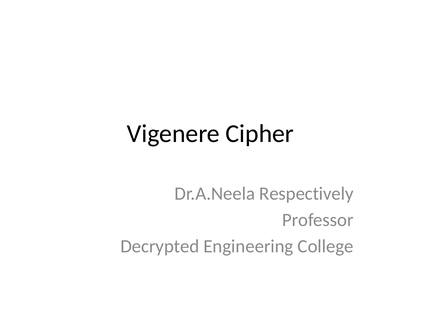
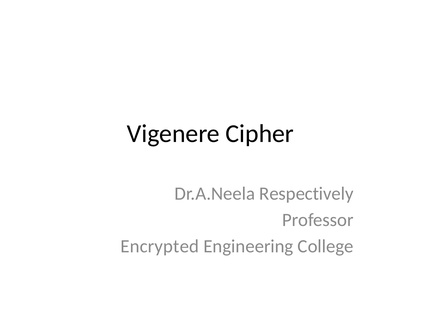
Decrypted: Decrypted -> Encrypted (160, 246)
